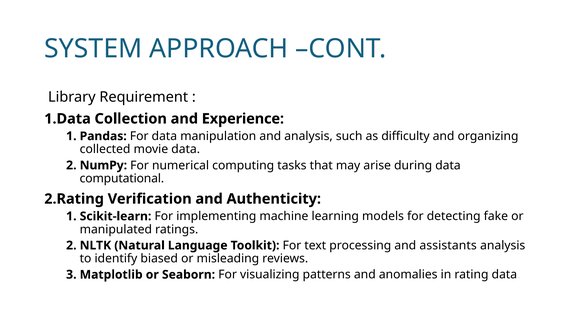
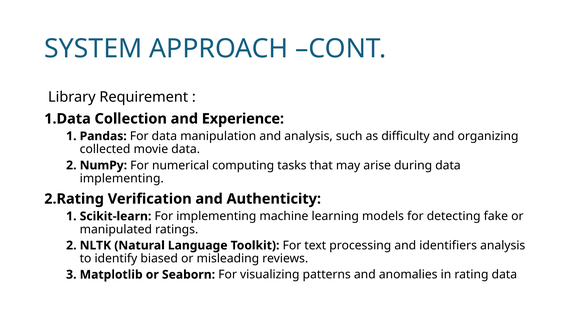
computational: computational -> implementing (122, 178)
assistants: assistants -> identifiers (448, 245)
